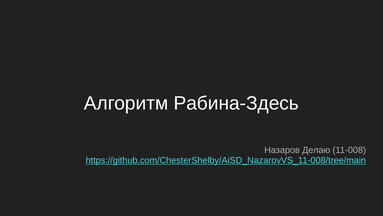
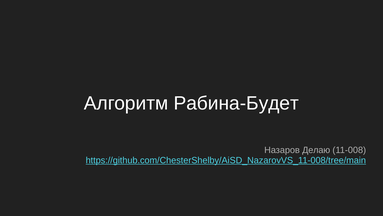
Рабина-Здесь: Рабина-Здесь -> Рабина-Будет (236, 103)
